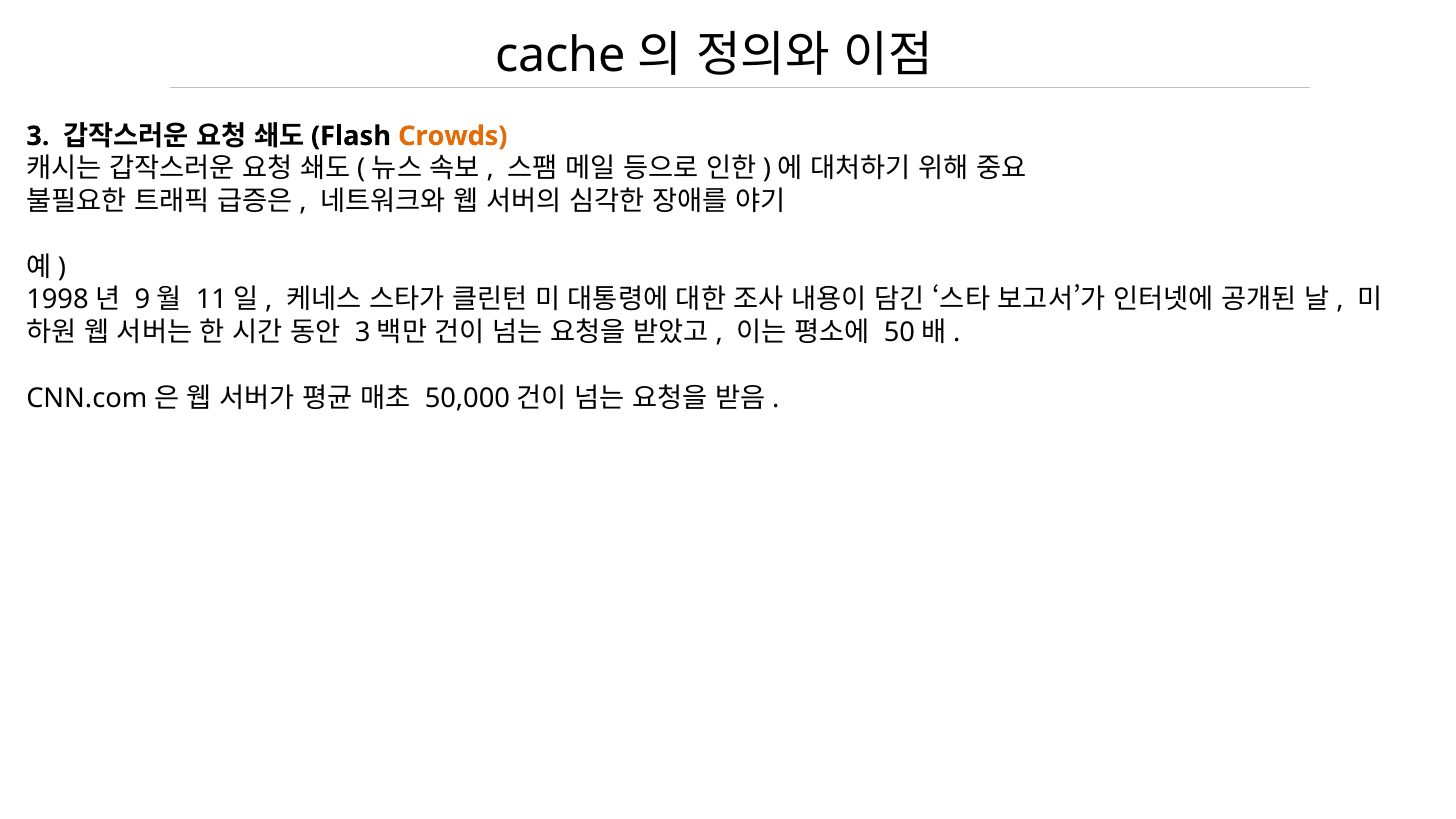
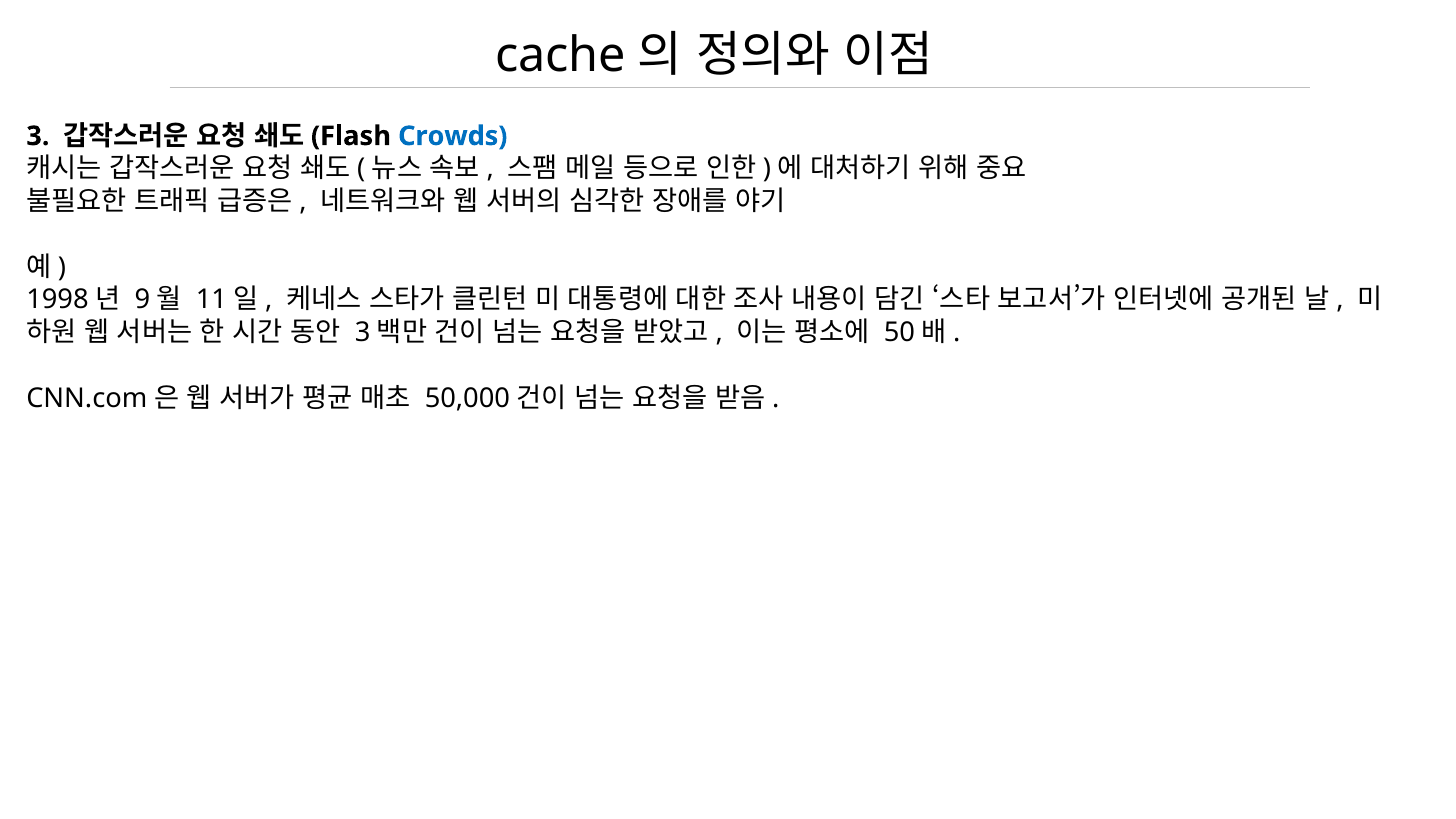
Crowds colour: orange -> blue (453, 136)
